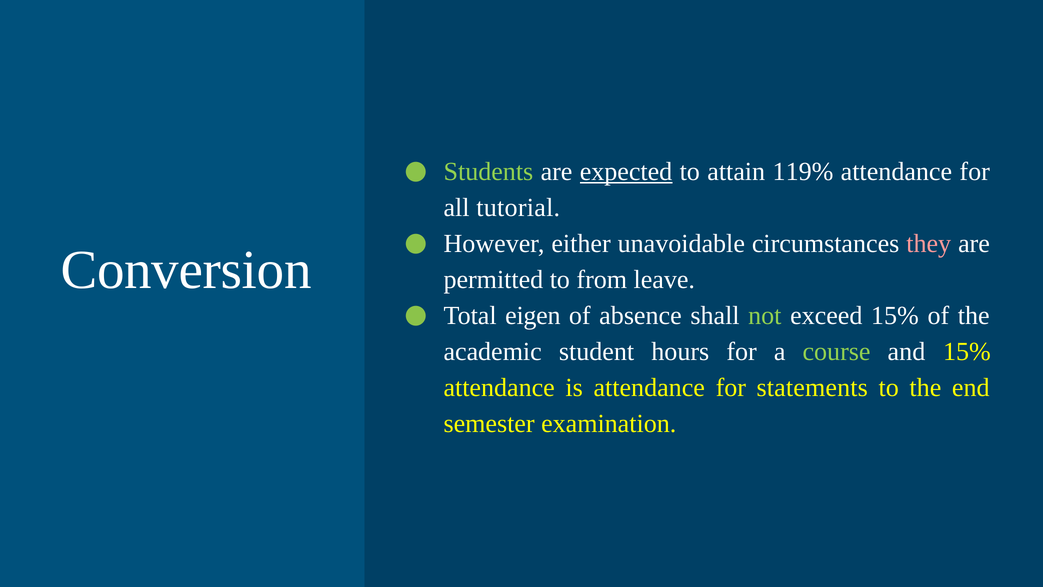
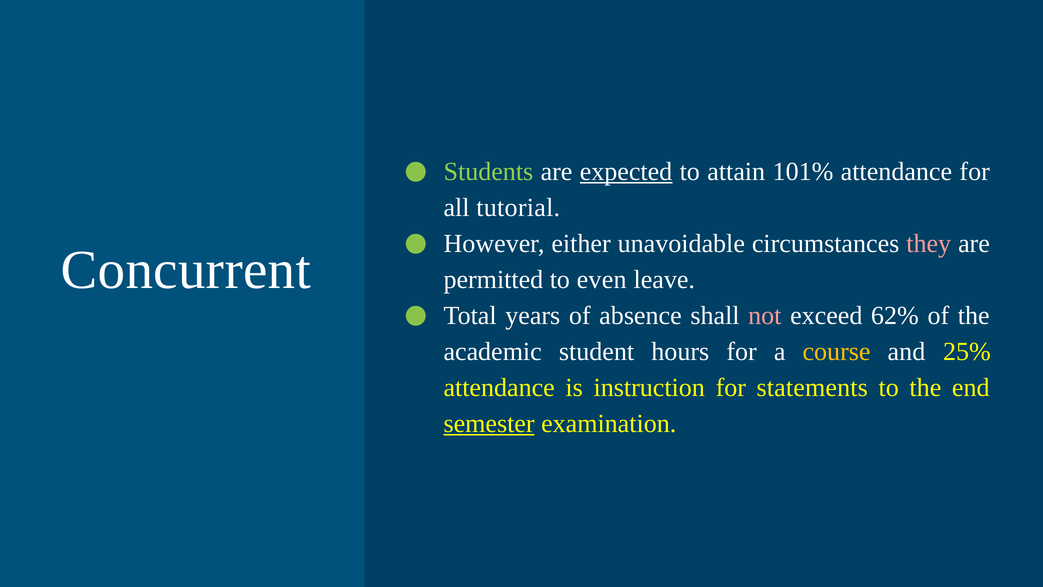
119%: 119% -> 101% (803, 172)
Conversion: Conversion -> Concurrent (186, 270)
from: from -> even (602, 279)
eigen: eigen -> years (533, 315)
not colour: light green -> pink (765, 315)
exceed 15%: 15% -> 62% (895, 315)
course colour: light green -> yellow (837, 351)
and 15%: 15% -> 25% (967, 351)
is attendance: attendance -> instruction (649, 387)
semester underline: none -> present (489, 423)
